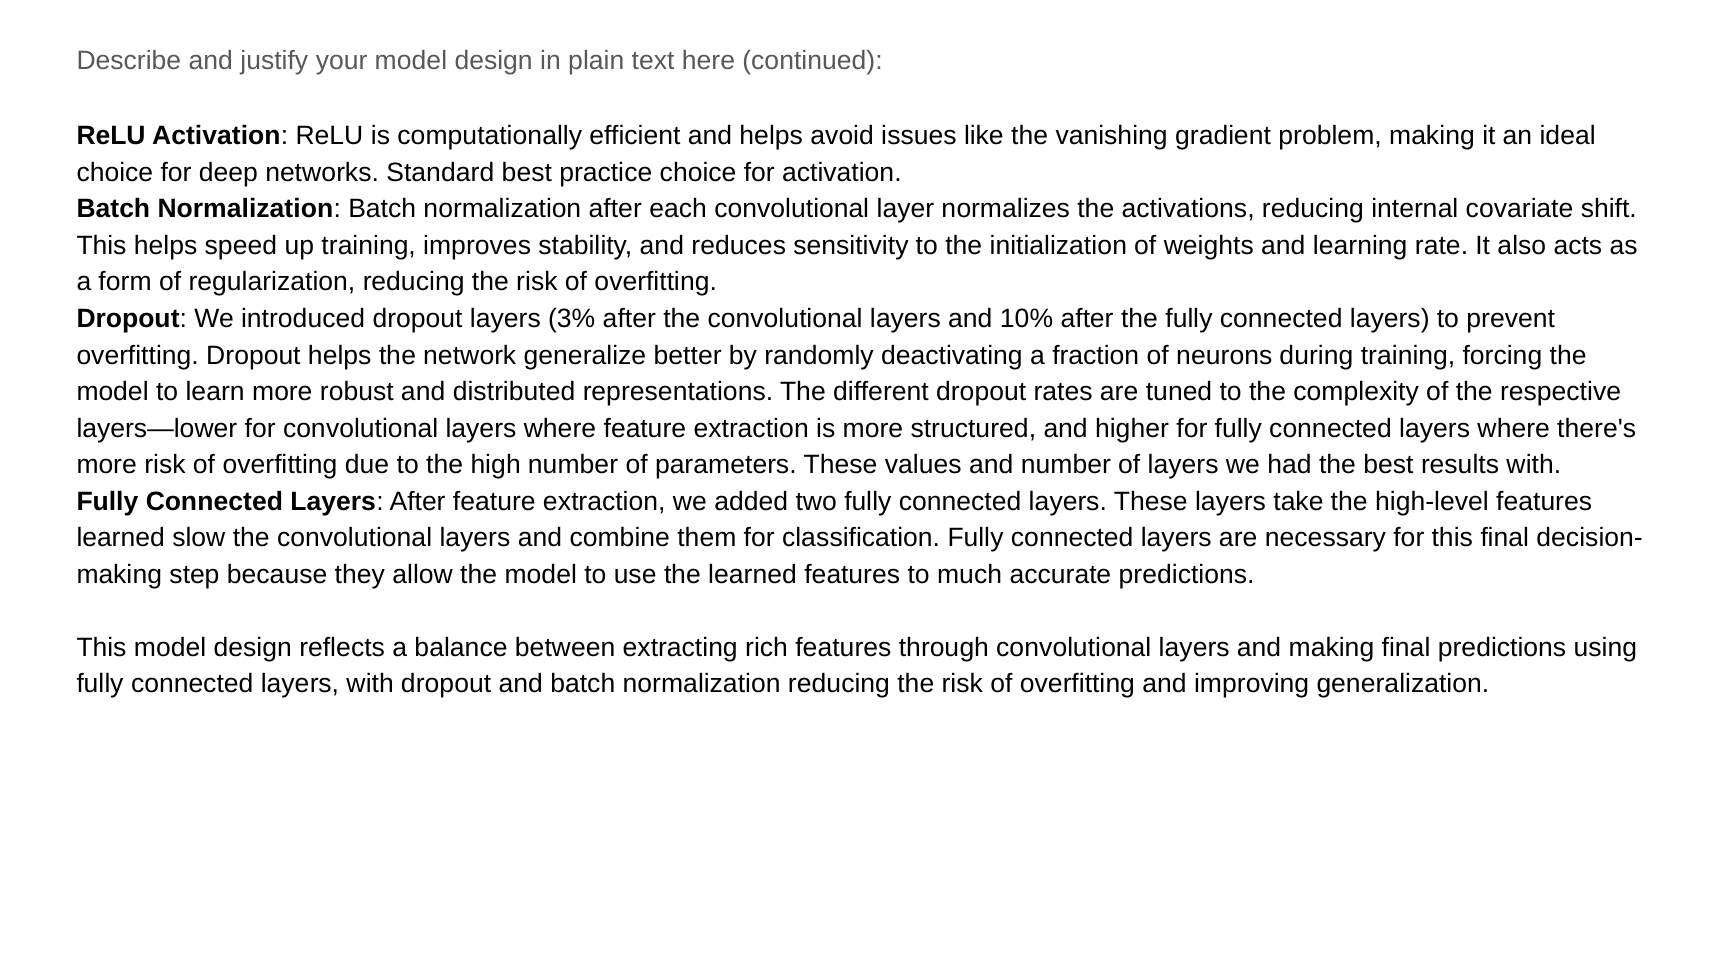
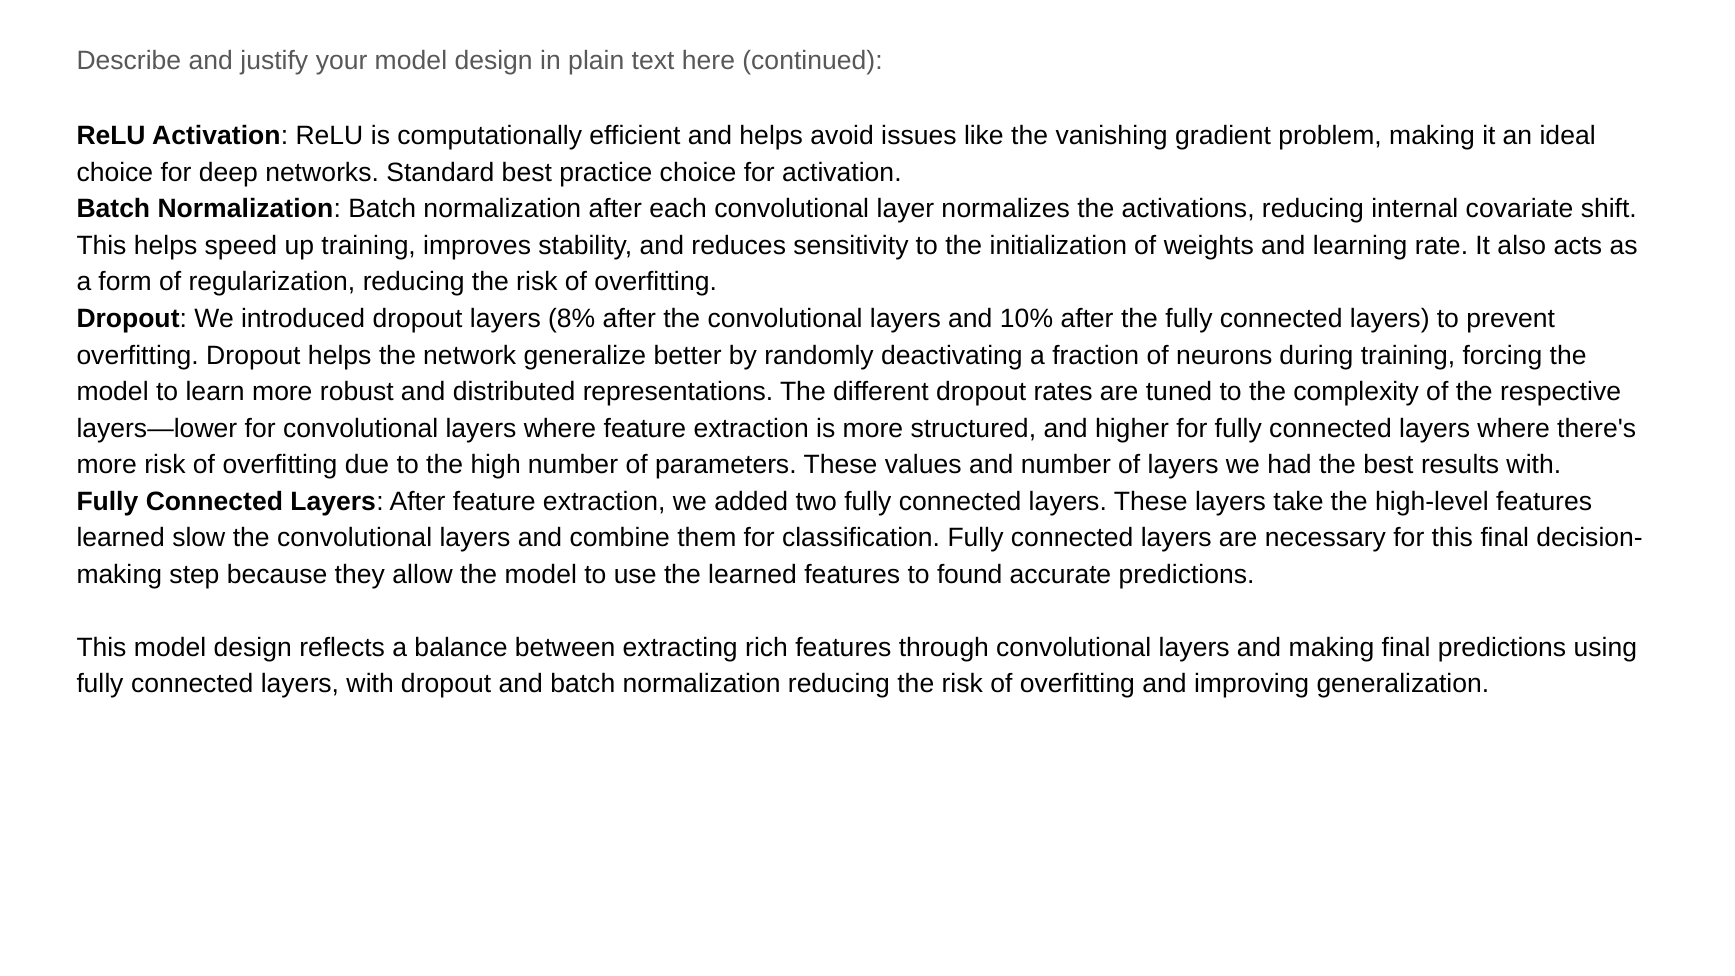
3%: 3% -> 8% (572, 319)
much: much -> found (970, 575)
